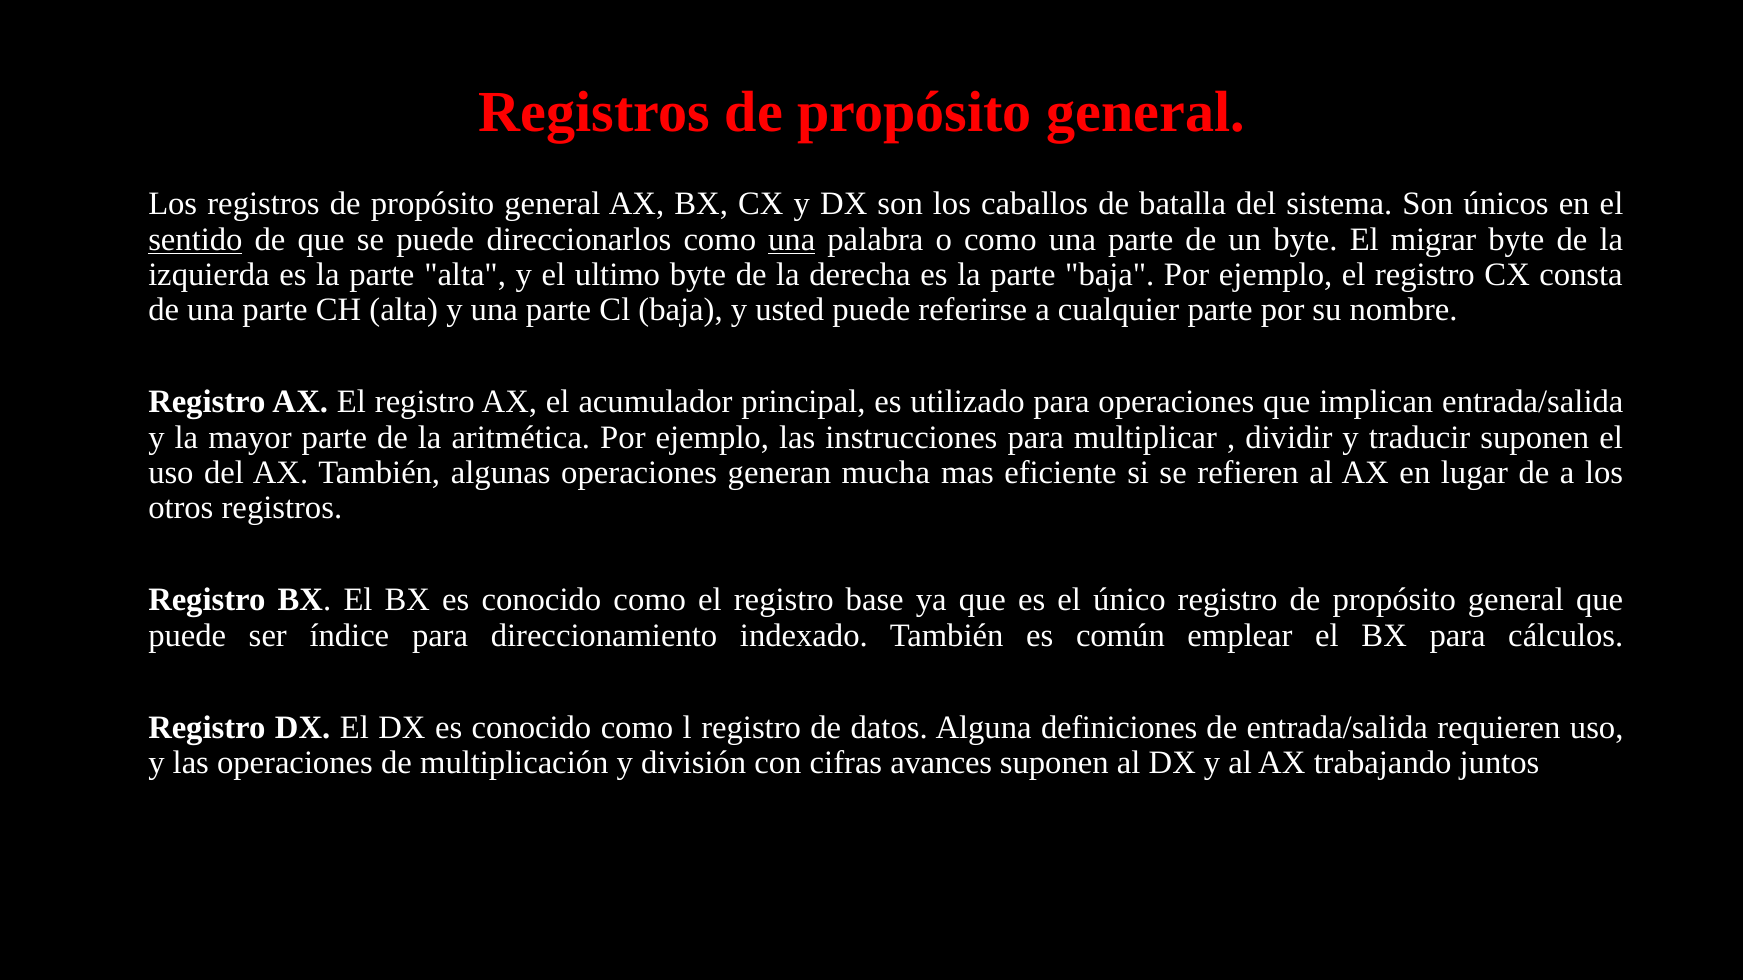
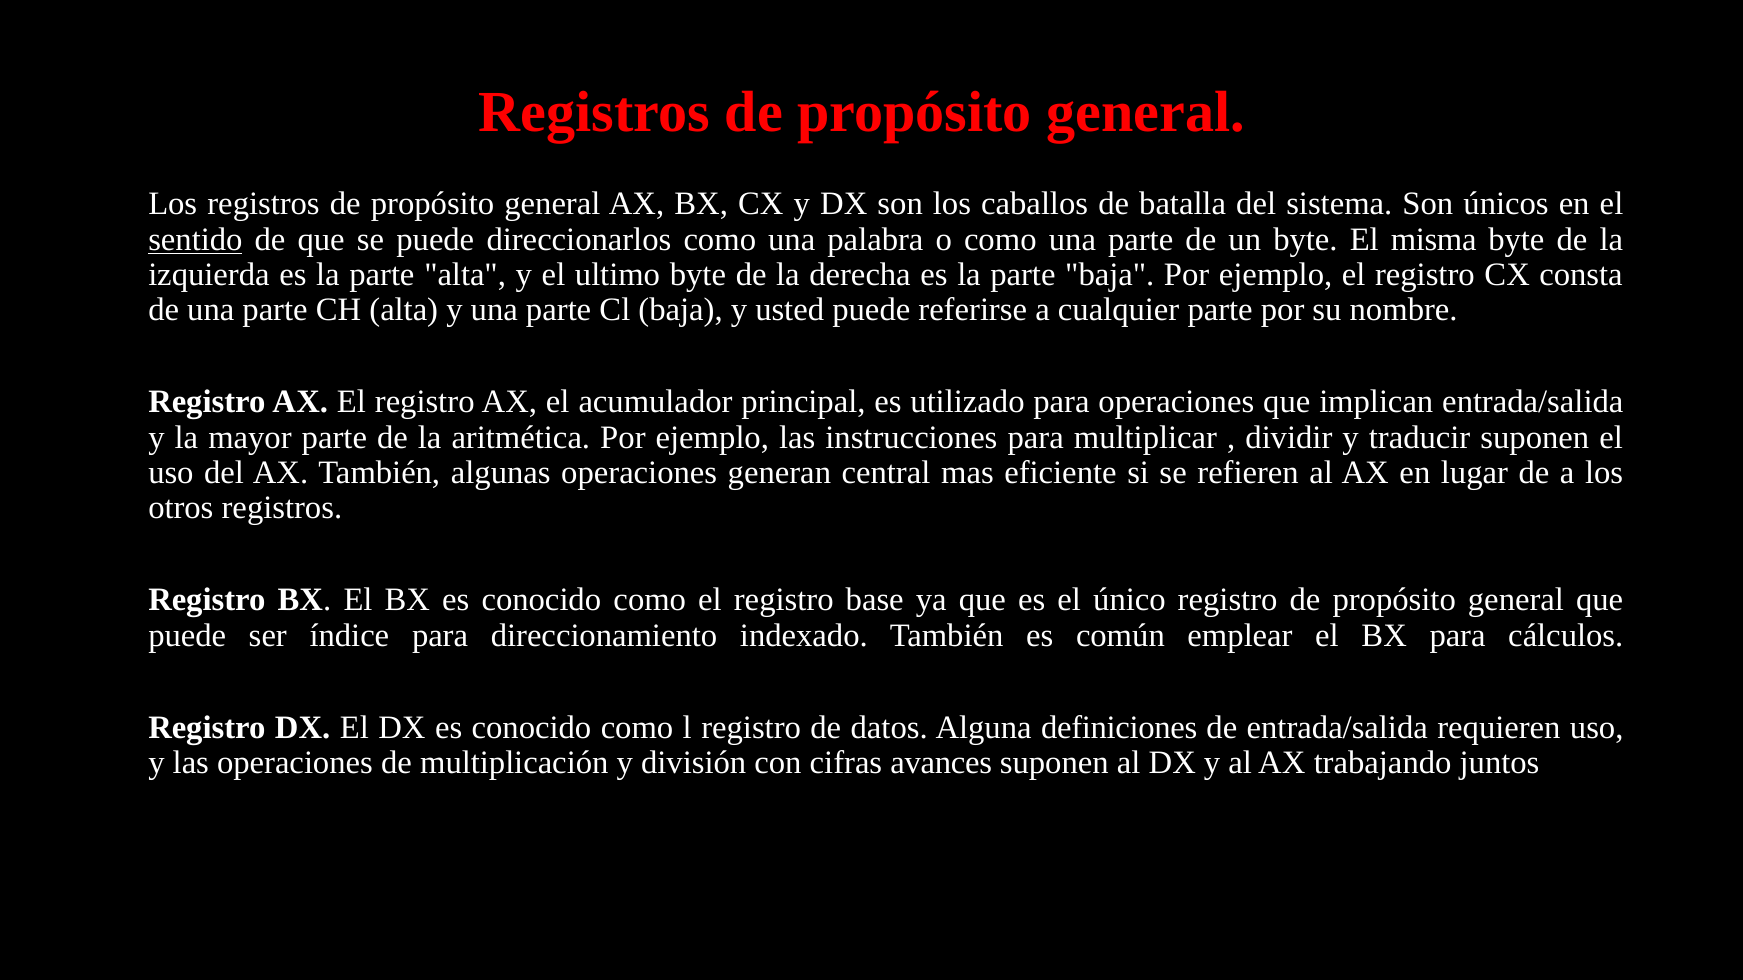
una underline: present -> none (792, 240)
migrar: migrar -> misma (1434, 240)
mucha: mucha -> central (886, 473)
